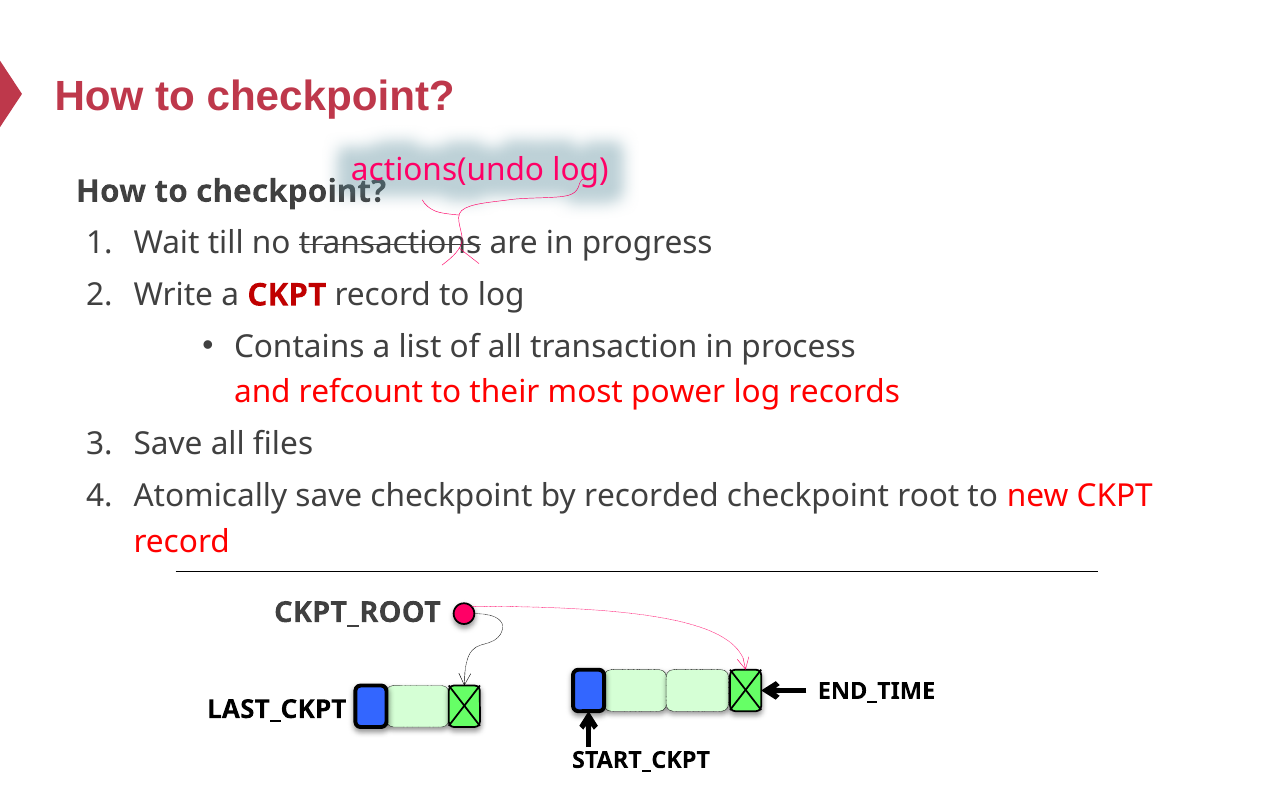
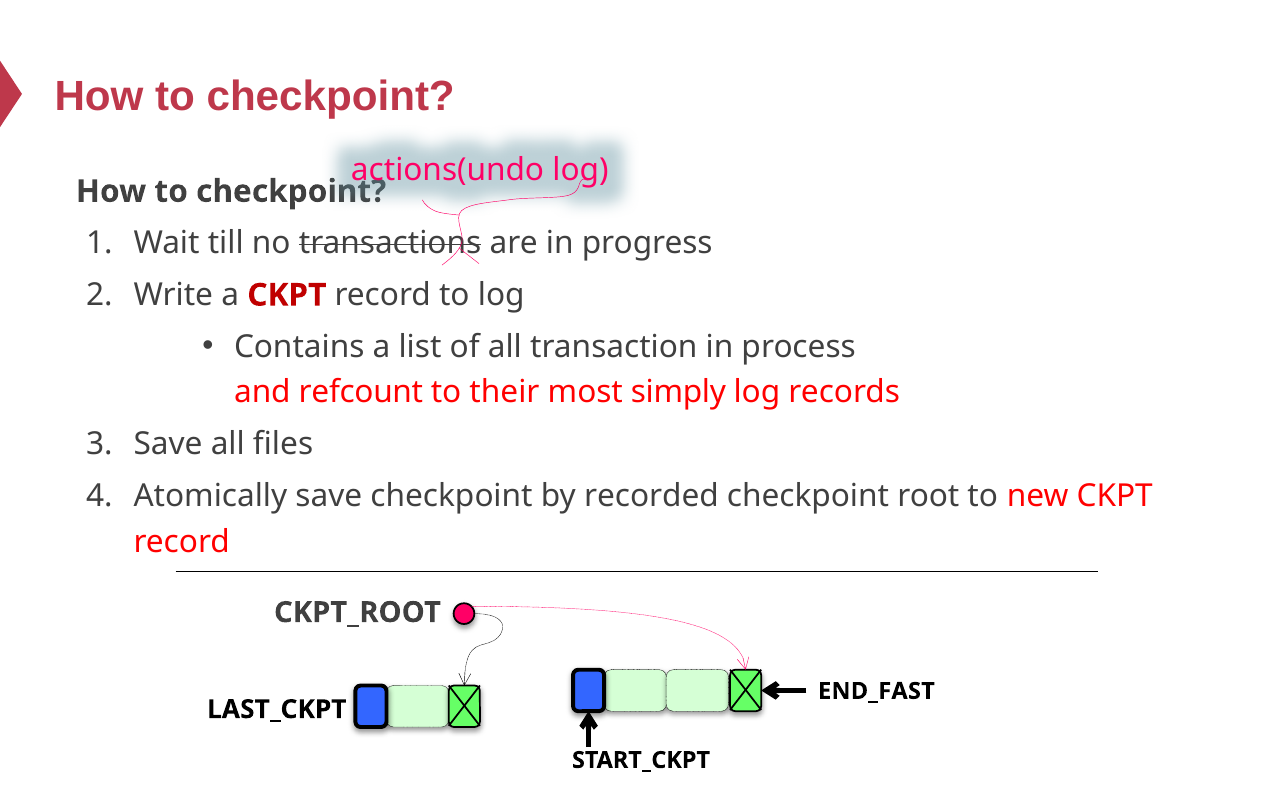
power: power -> simply (678, 392)
END_TIME: END_TIME -> END_FAST (876, 691)
